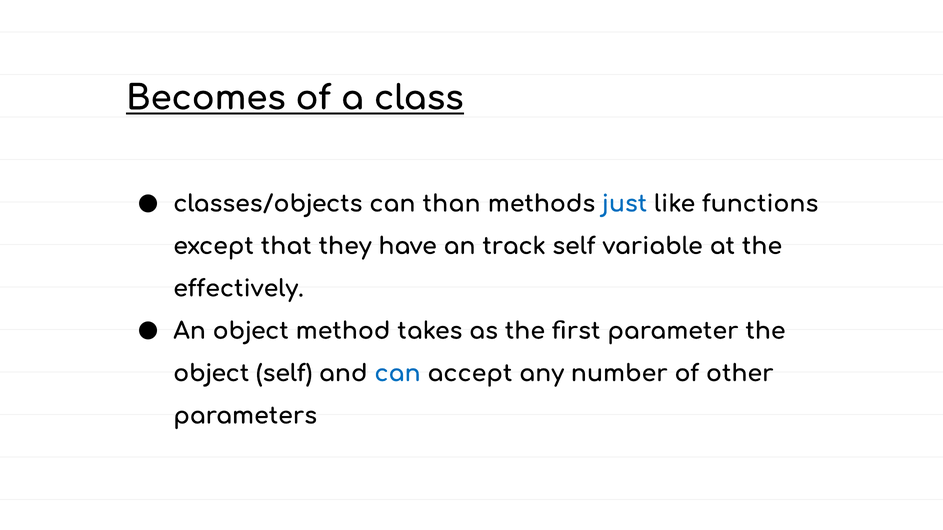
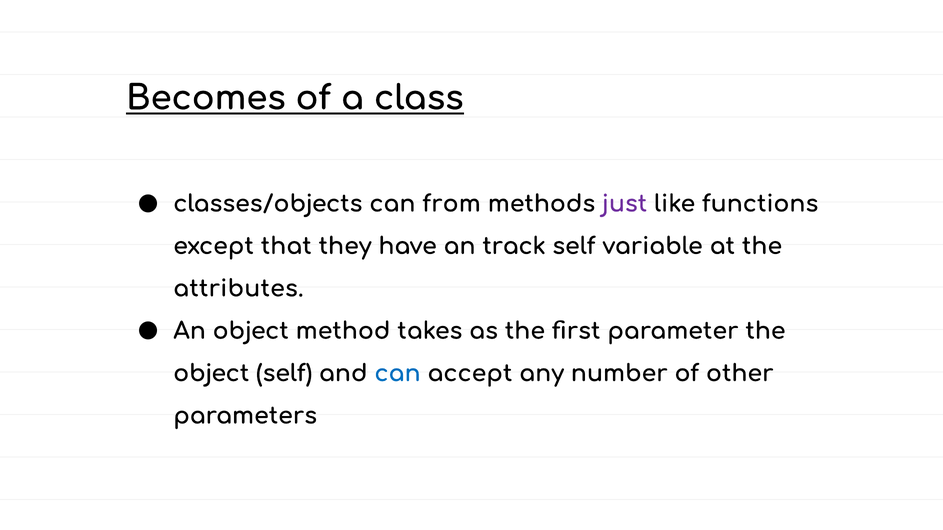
than: than -> from (452, 204)
just colour: blue -> purple (625, 204)
effectively: effectively -> attributes (238, 289)
